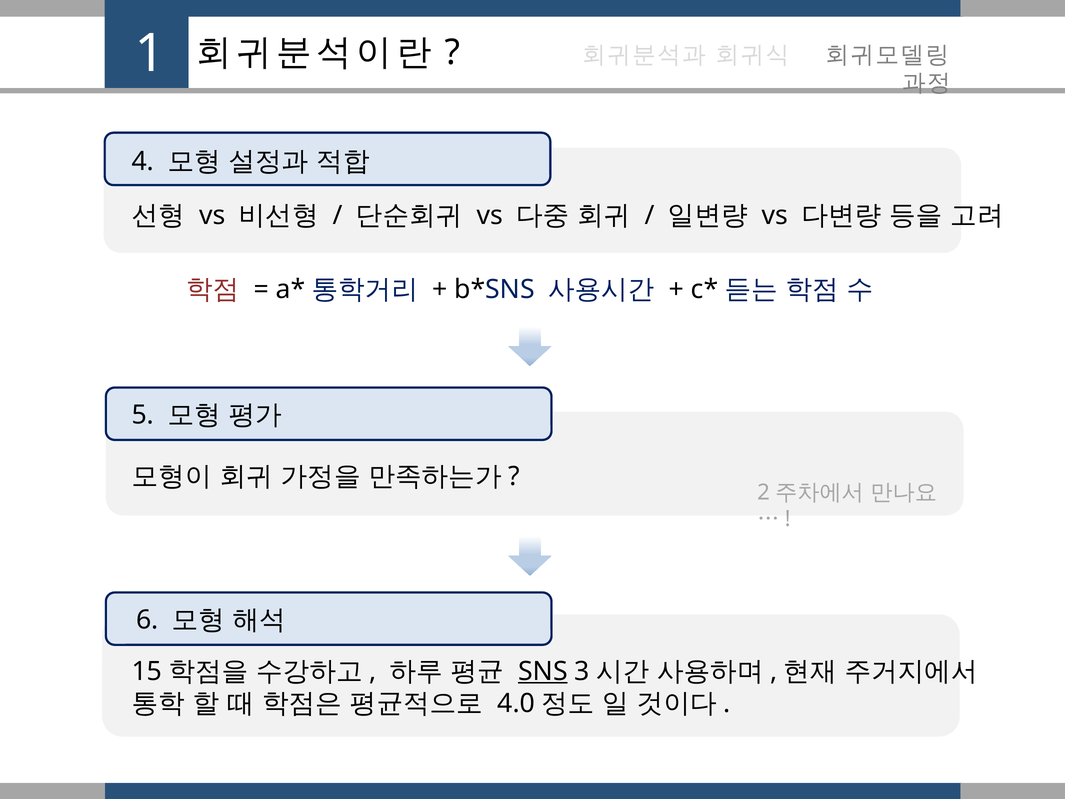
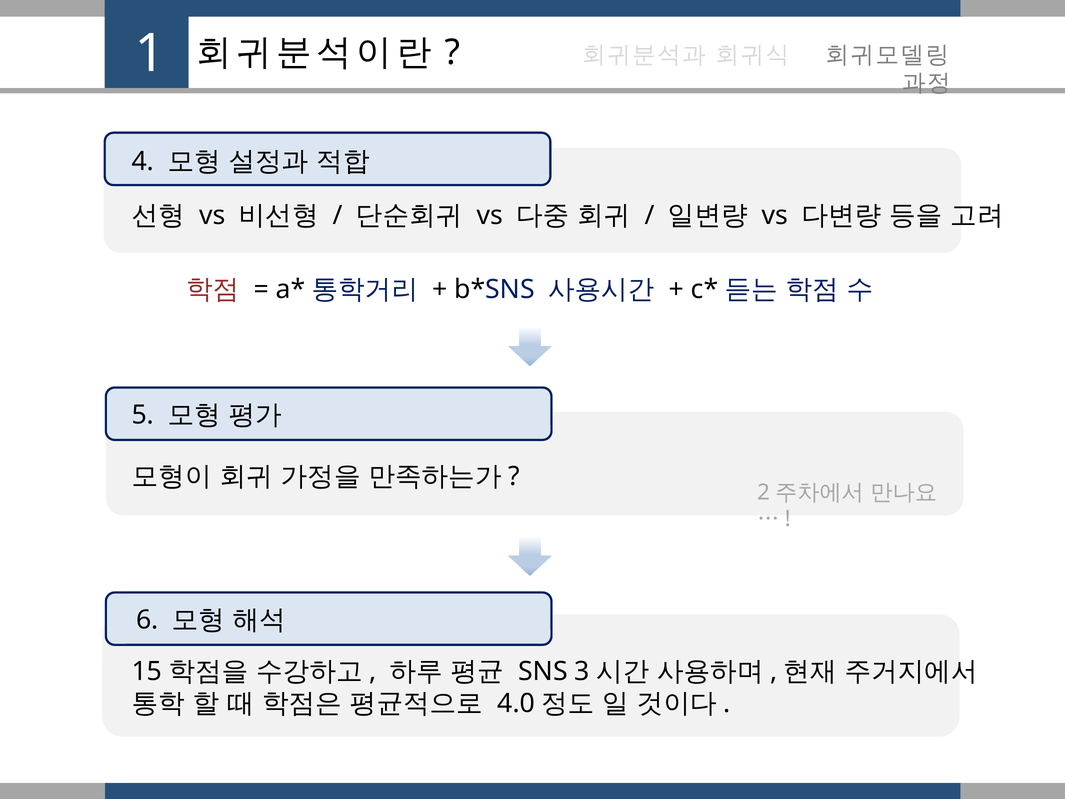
SNS underline: present -> none (543, 671)
